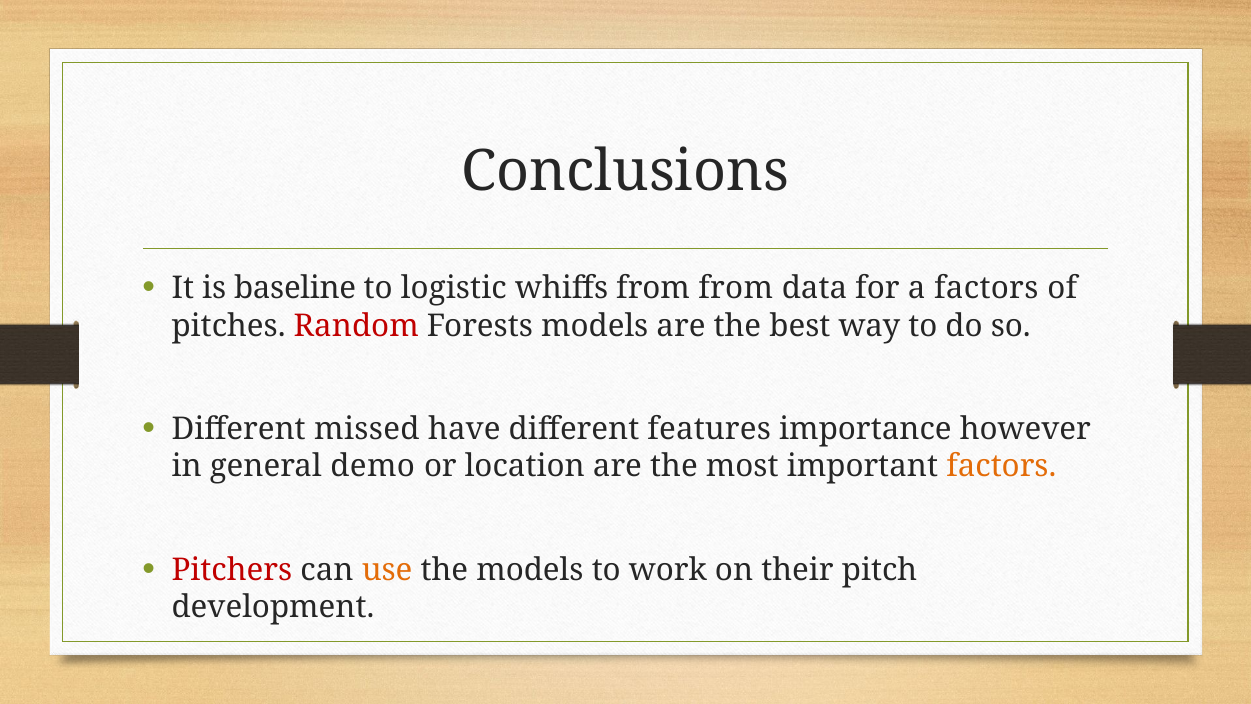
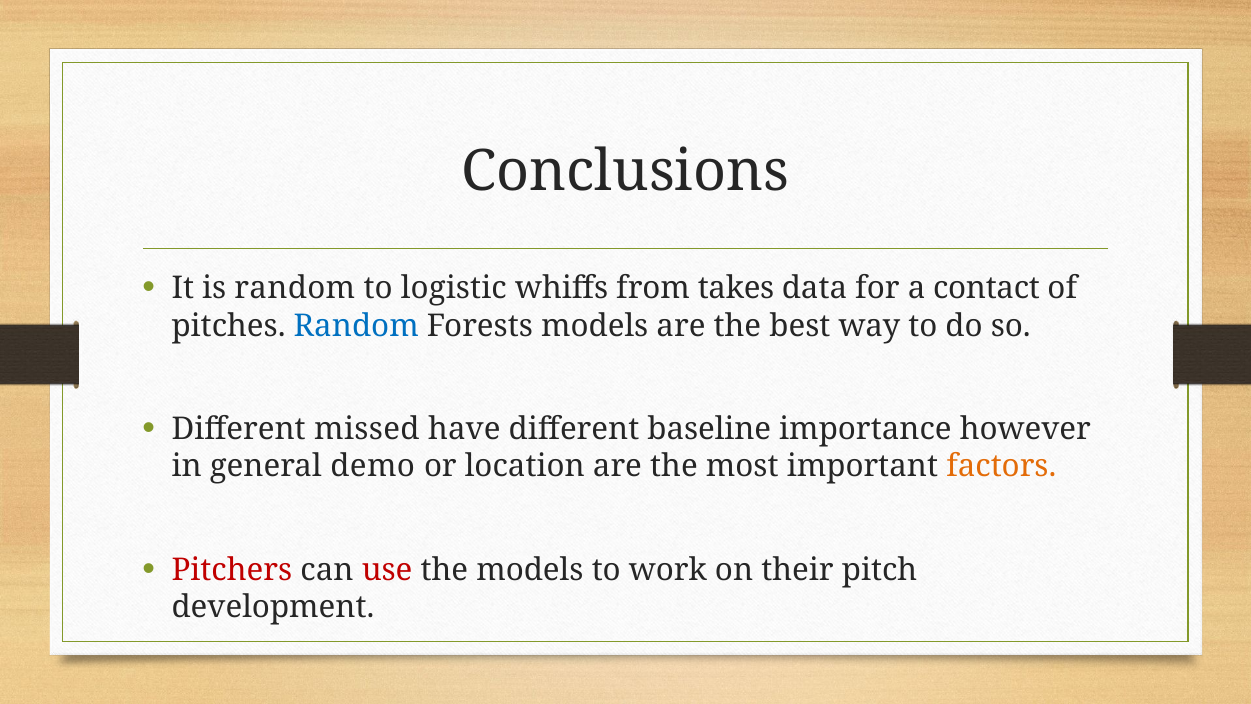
is baseline: baseline -> random (295, 288)
from from: from -> takes (736, 288)
a factors: factors -> contact (987, 288)
Random colour: red -> blue (356, 326)
features: features -> baseline (709, 429)
use colour: orange -> red (387, 570)
